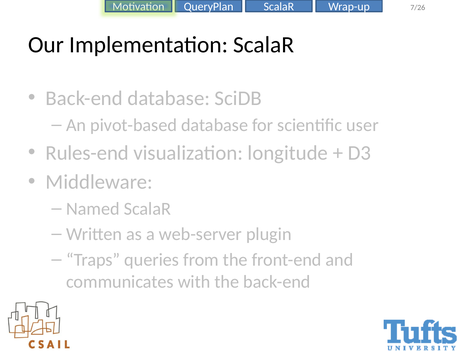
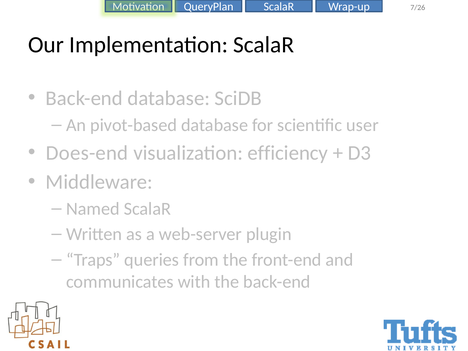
Rules-end: Rules-end -> Does-end (87, 153)
longitude: longitude -> efficiency (288, 153)
